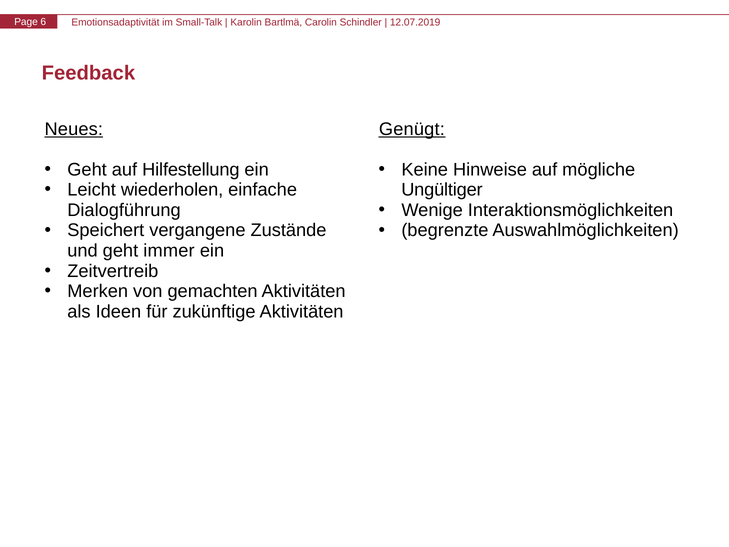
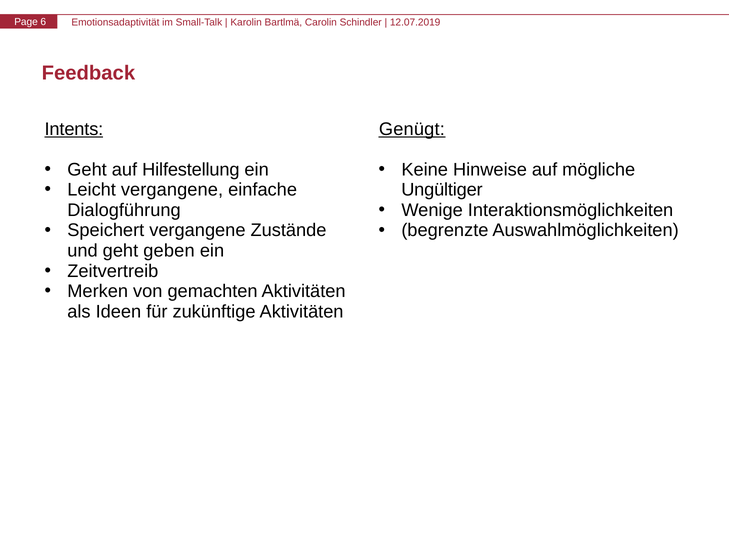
Neues: Neues -> Intents (74, 129)
Leicht wiederholen: wiederholen -> vergangene (172, 190)
immer: immer -> geben (169, 251)
